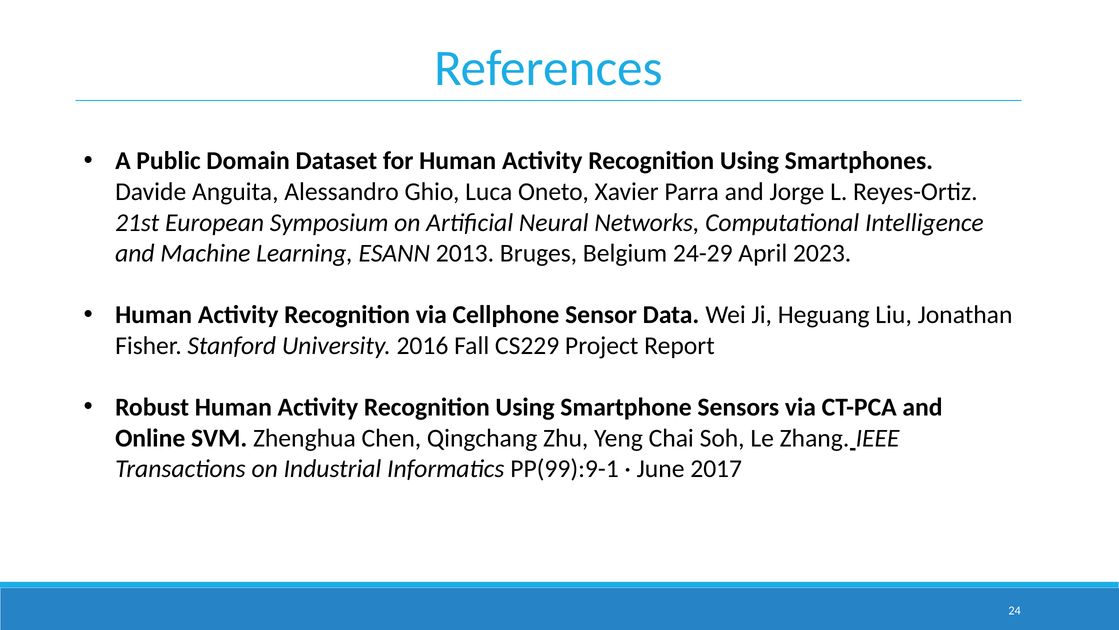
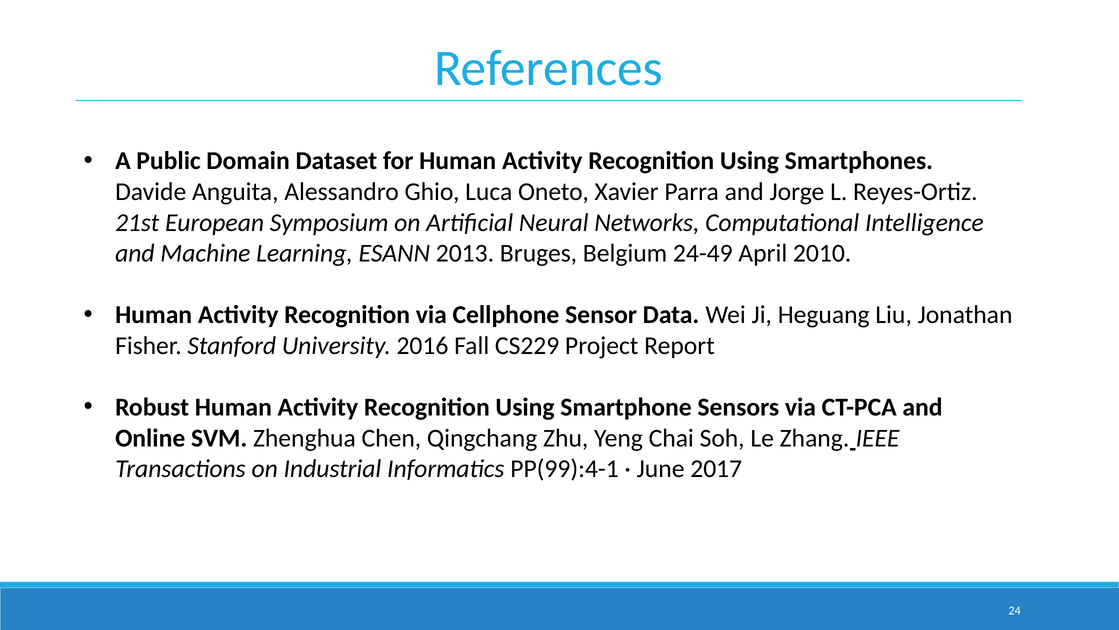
24-29: 24-29 -> 24-49 (703, 253)
2023: 2023 -> 2010 (822, 253)
PP(99):9-1: PP(99):9-1 -> PP(99):4-1 (565, 468)
